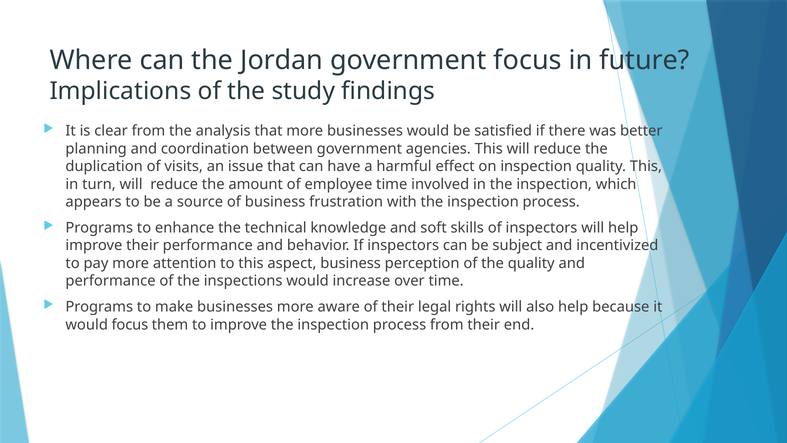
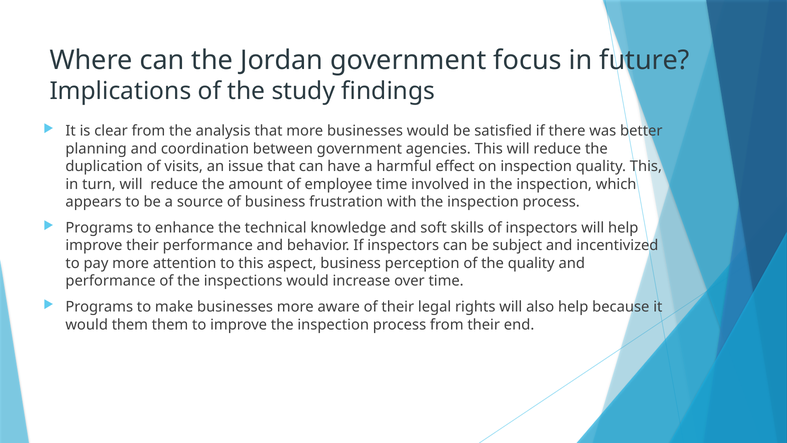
would focus: focus -> them (130, 324)
